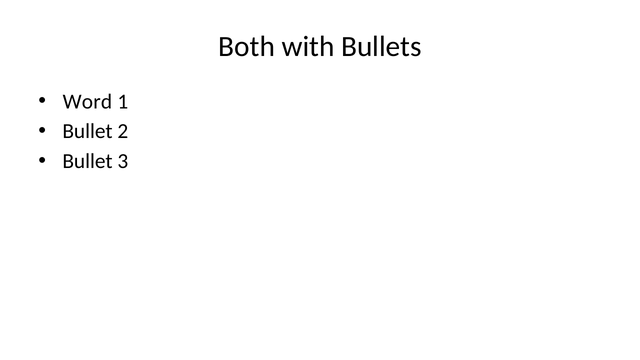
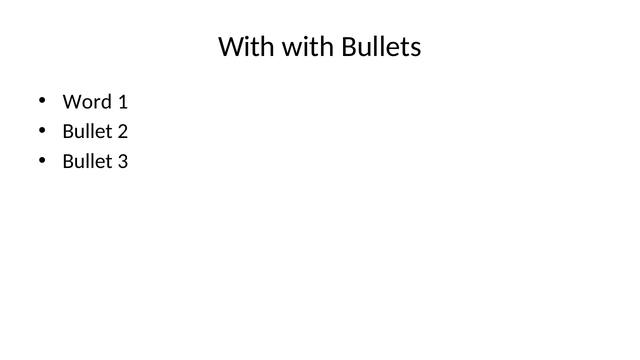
Both: Both -> With (247, 46)
